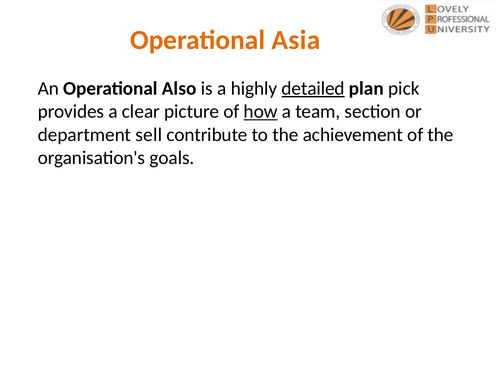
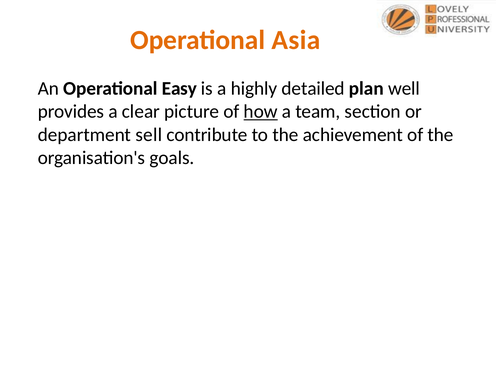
Also: Also -> Easy (179, 88)
detailed underline: present -> none (313, 88)
pick: pick -> well (404, 88)
